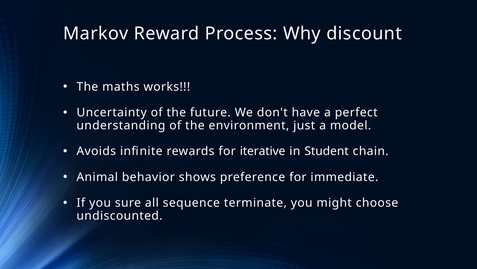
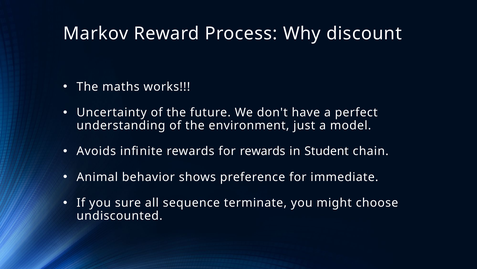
for iterative: iterative -> rewards (263, 151)
